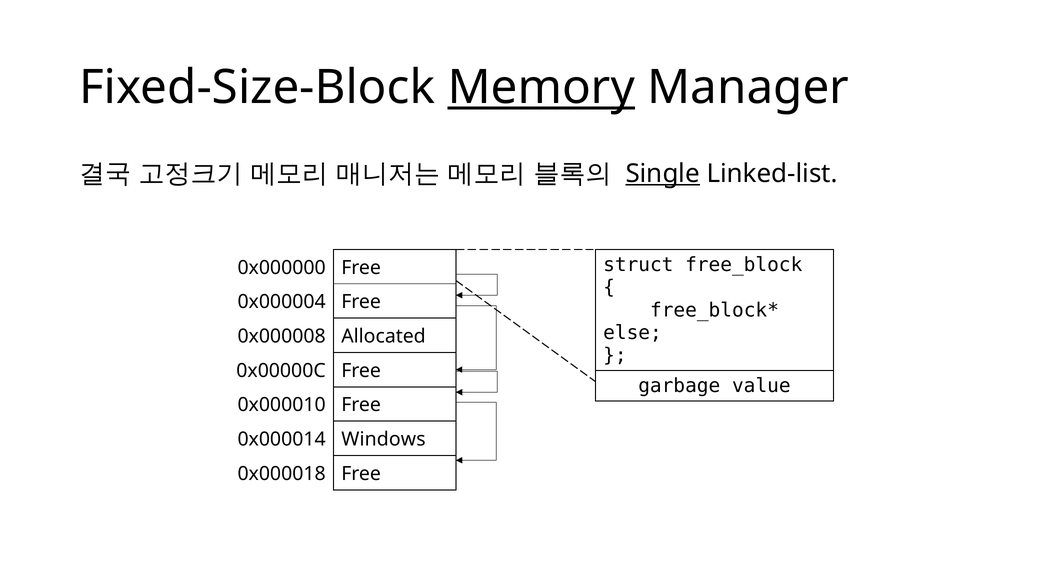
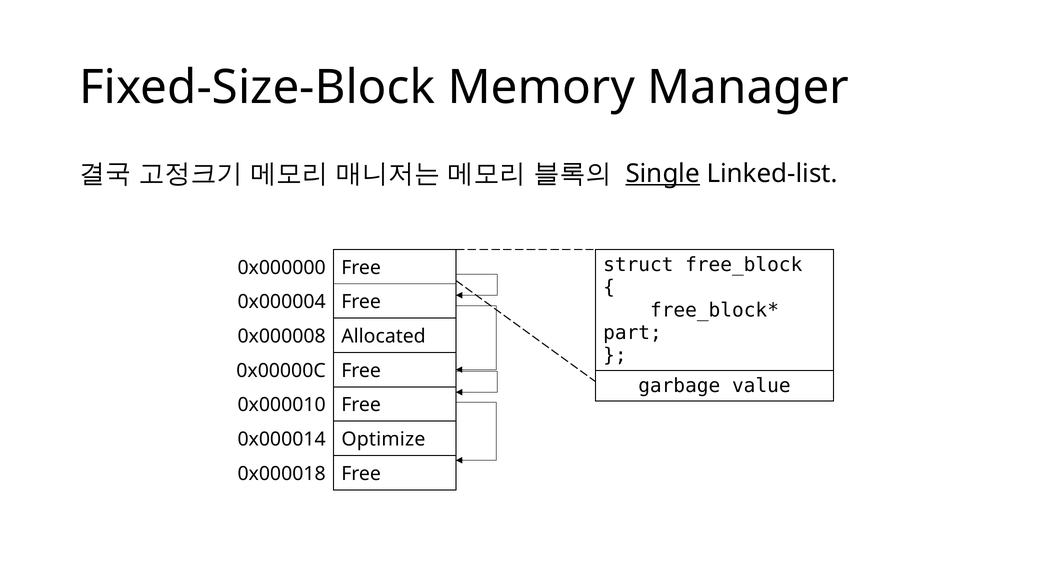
Memory underline: present -> none (541, 87)
else: else -> part (633, 332)
Windows: Windows -> Optimize (383, 439)
